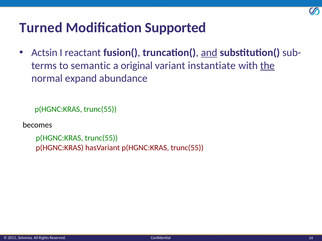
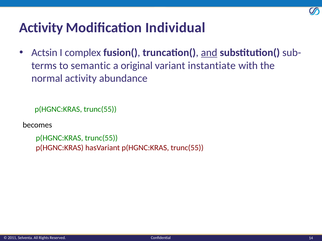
Turned: Turned -> Activity (41, 28)
Supported: Supported -> Individual (175, 28)
reactant: reactant -> complex (83, 53)
the underline: present -> none (267, 66)
normal expand: expand -> activity (81, 79)
